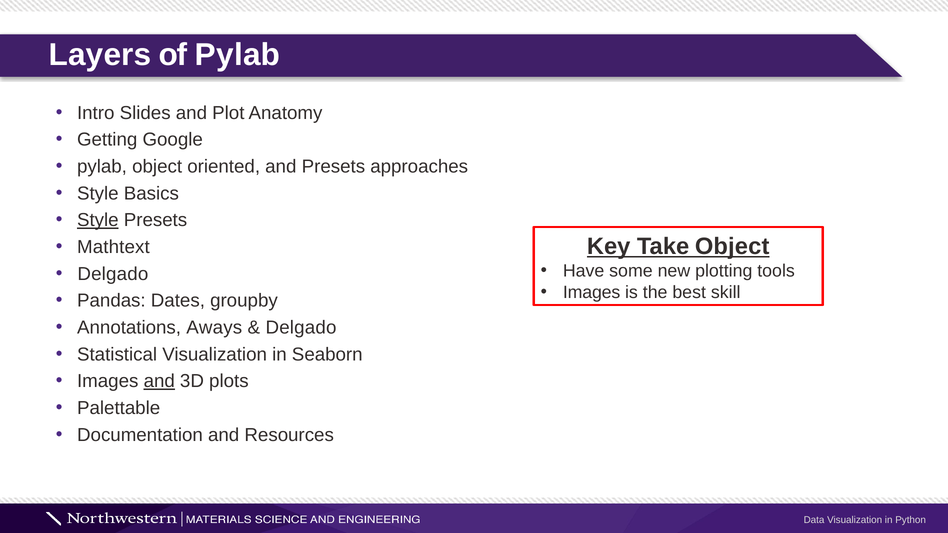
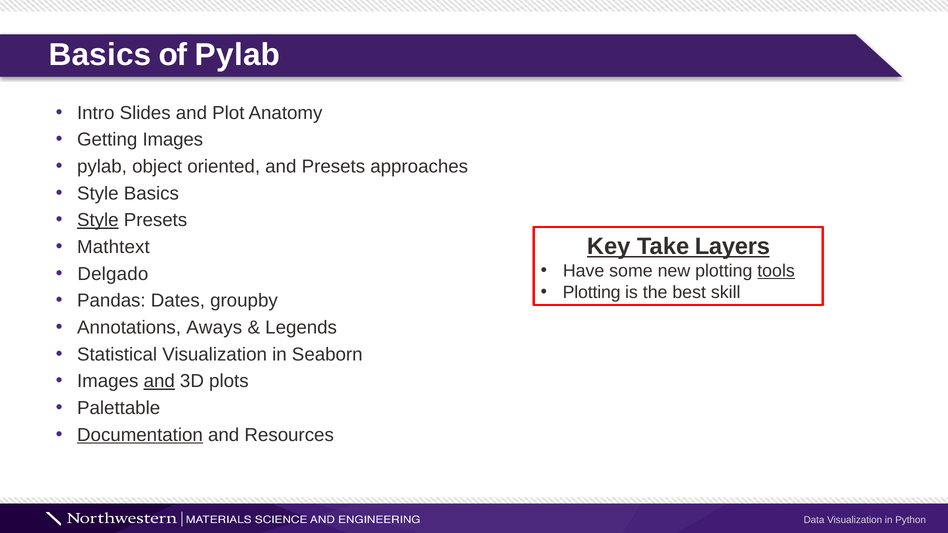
Layers: Layers -> Basics (100, 55)
Getting Google: Google -> Images (173, 140)
Take Object: Object -> Layers (732, 246)
tools underline: none -> present (776, 271)
Images: Images -> Plotting (592, 292)
Delgado: Delgado -> Legends (301, 328)
Documentation underline: none -> present (140, 435)
